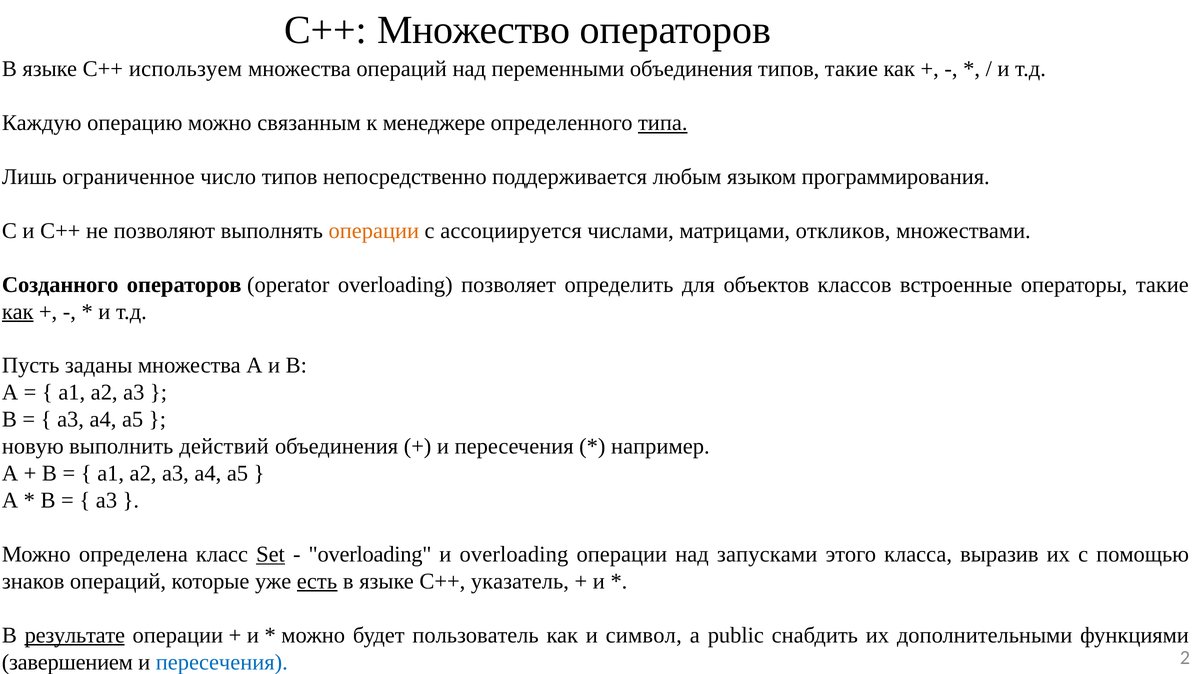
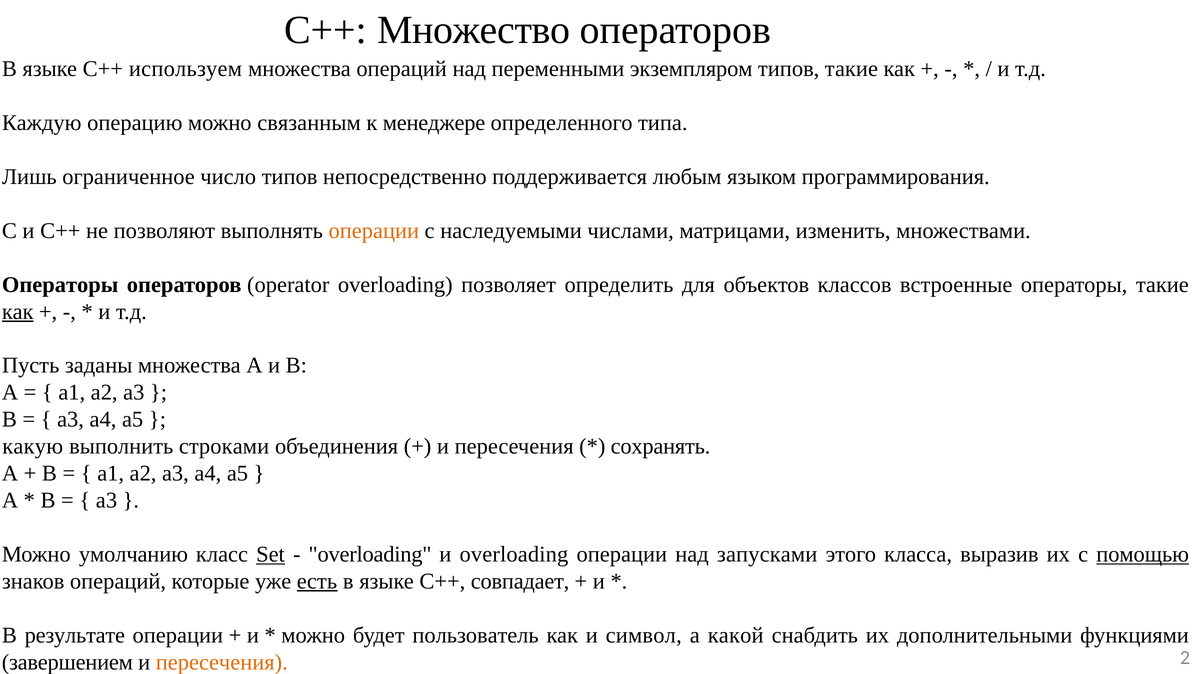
переменными объединения: объединения -> экземпляром (691, 69)
типа underline: present -> none (663, 123)
ассоциируется: ассоциируется -> наследуемыми (511, 231)
откликов: откликов -> изменить (843, 231)
Созданного: Созданного -> Операторы (60, 285)
новую: новую -> какую (33, 447)
действий: действий -> строками (224, 447)
например: например -> сохранять (661, 447)
определена: определена -> умолчанию (133, 555)
помощью underline: none -> present (1143, 555)
указатель: указатель -> совпадает (520, 582)
результате underline: present -> none (75, 636)
public: public -> какой (736, 636)
пересечения colour: blue -> orange (222, 663)
